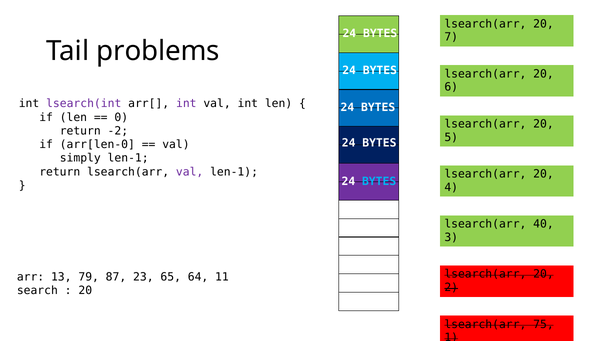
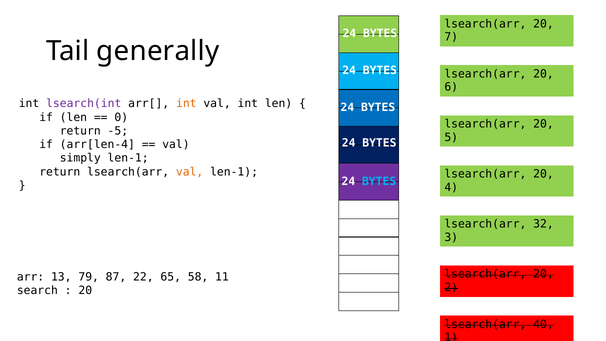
problems: problems -> generally (158, 51)
int colour: purple -> orange (186, 104)
-2: -2 -> -5 (118, 131)
arr[len-0: arr[len-0 -> arr[len-4 (97, 144)
val colour: purple -> orange (190, 172)
40: 40 -> 32 (543, 224)
23: 23 -> 22 (143, 277)
64: 64 -> 58 (198, 277)
75: 75 -> 40 (543, 324)
